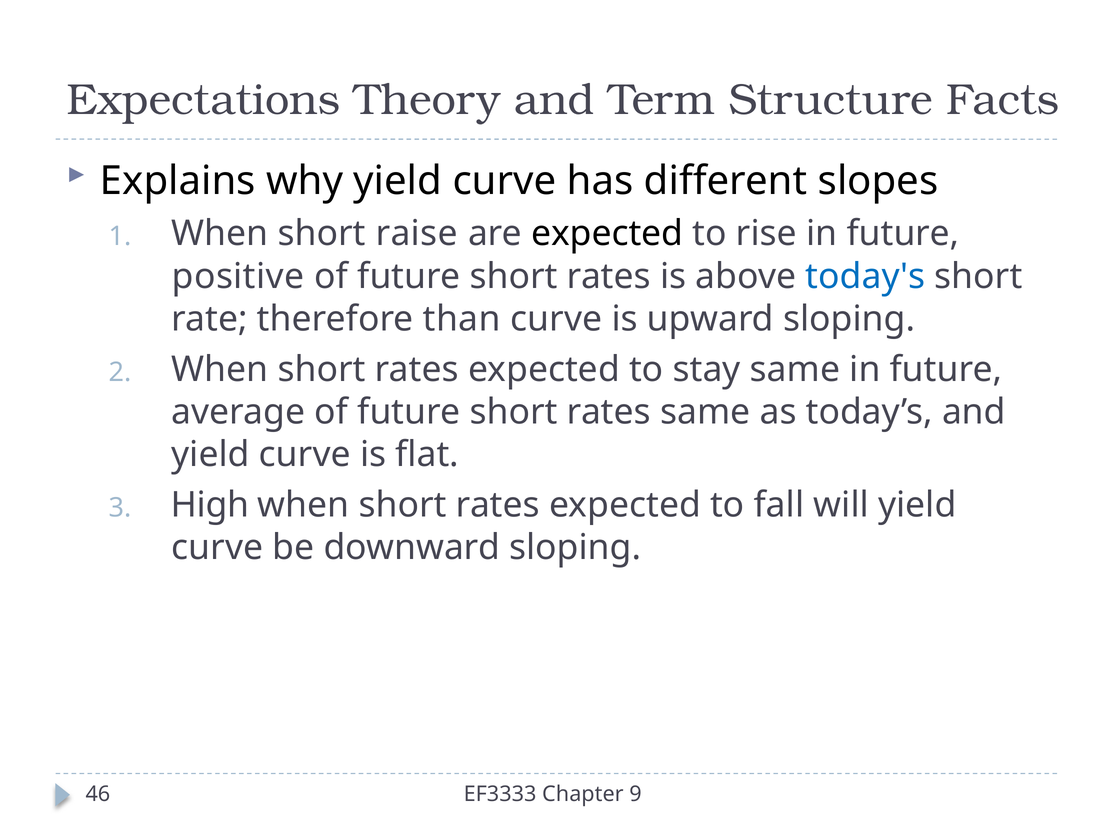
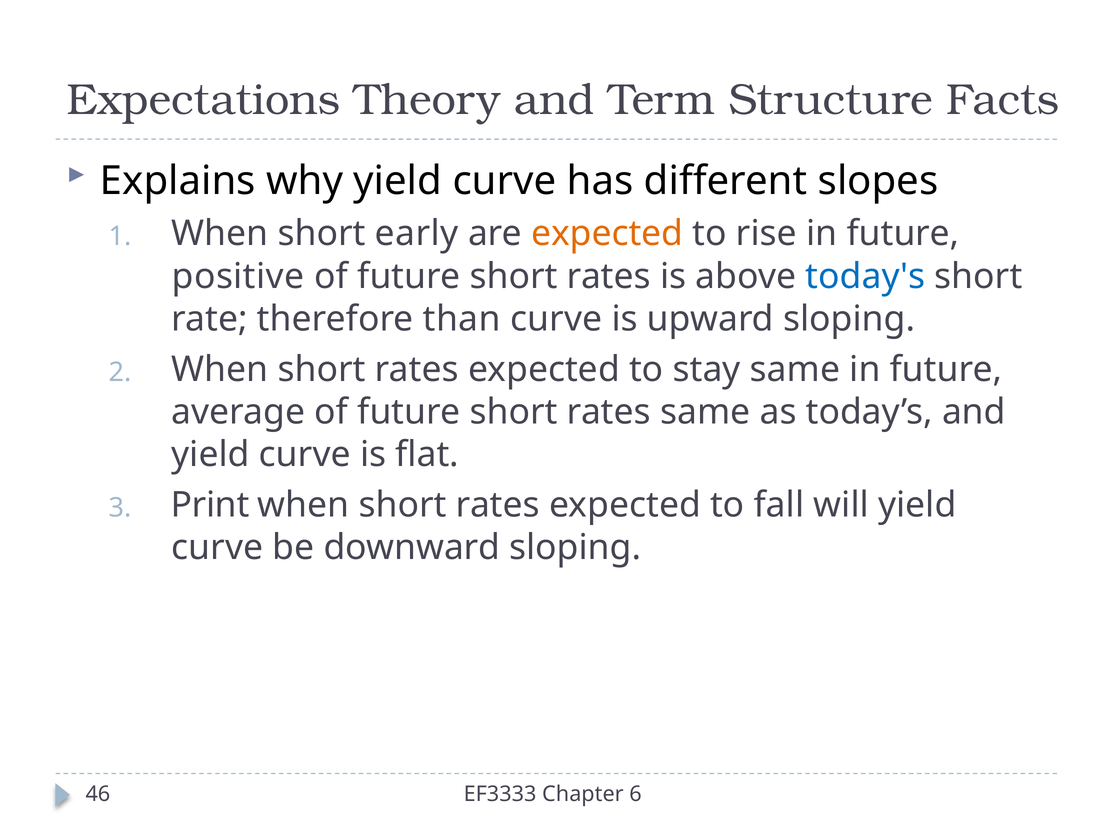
raise: raise -> early (417, 234)
expected colour: black -> orange (607, 234)
High: High -> Print (210, 505)
9: 9 -> 6 (636, 794)
